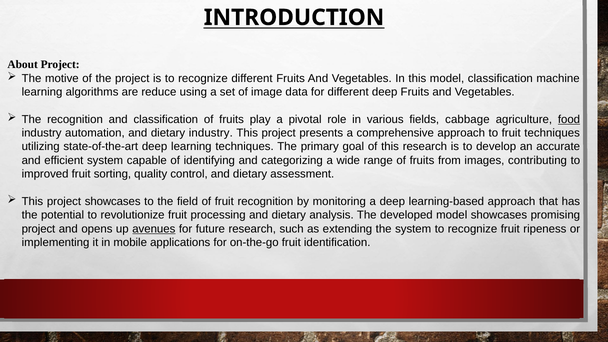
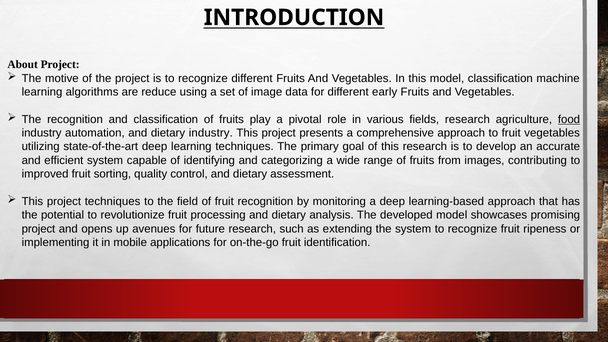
different deep: deep -> early (385, 92)
fields cabbage: cabbage -> research (467, 119)
fruit techniques: techniques -> vegetables (552, 133)
project showcases: showcases -> techniques (113, 201)
avenues underline: present -> none (154, 229)
